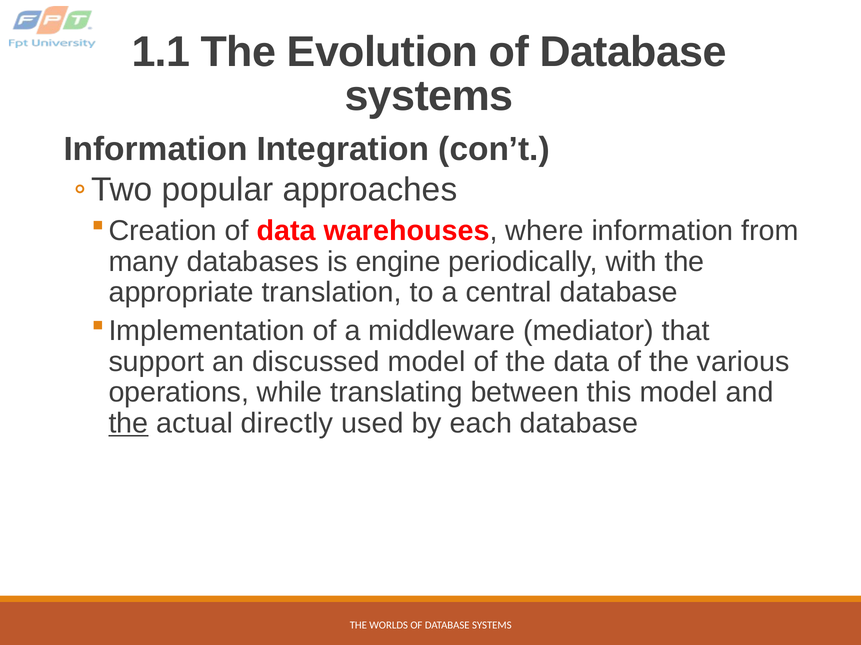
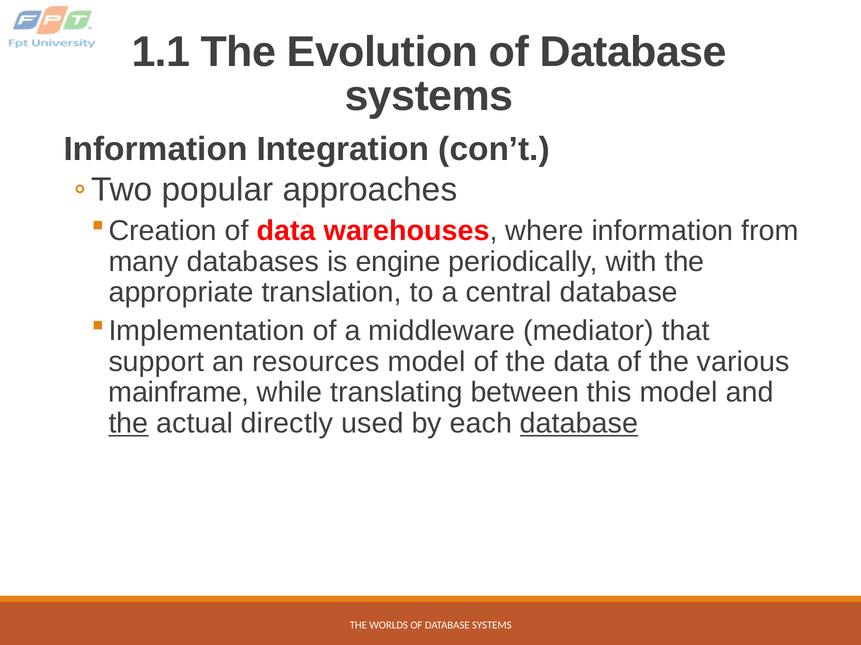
discussed: discussed -> resources (316, 362)
operations: operations -> mainframe (179, 393)
database underline: none -> present (579, 424)
